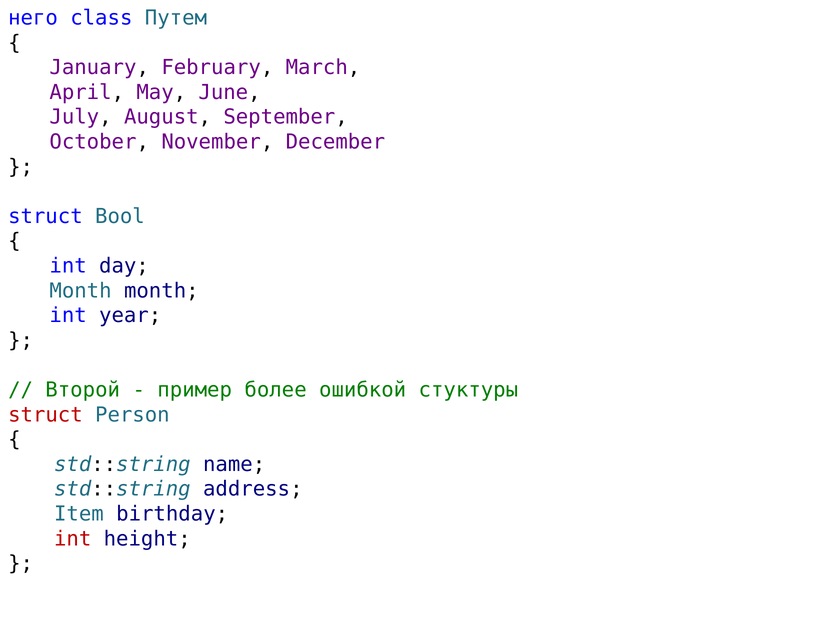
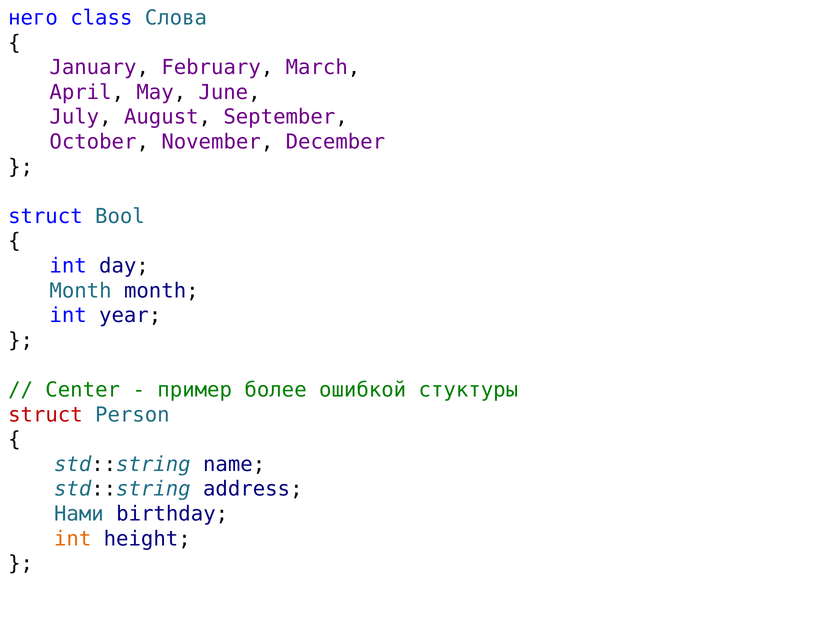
Путем: Путем -> Слова (176, 18)
Второй: Второй -> Center (83, 390)
Item: Item -> Нами (79, 514)
int colour: red -> orange (73, 539)
